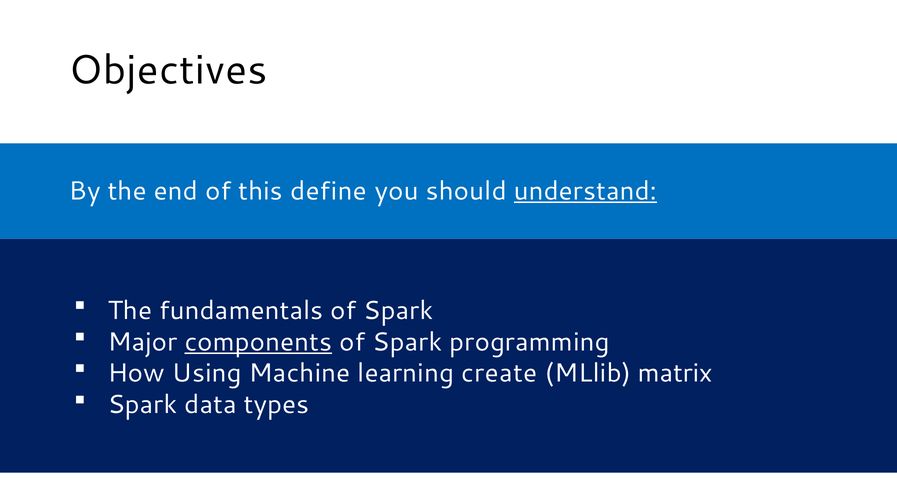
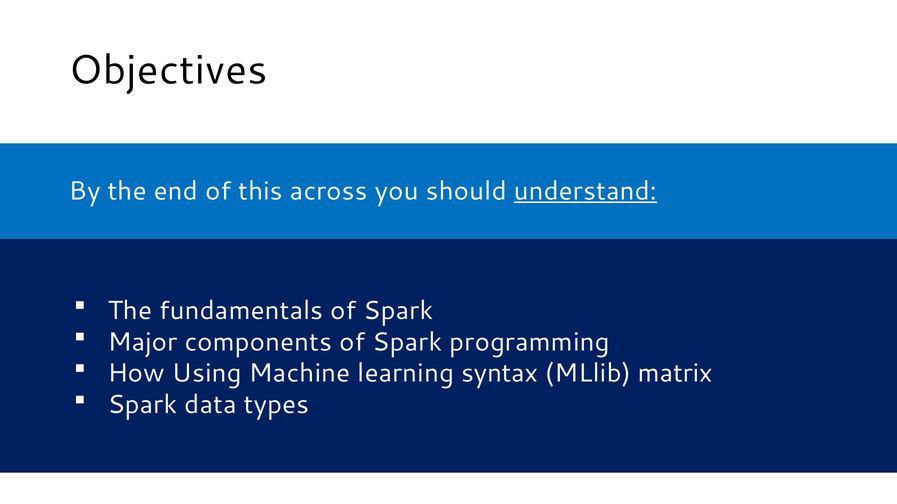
define: define -> across (329, 191)
components underline: present -> none (258, 342)
create: create -> syntax (500, 374)
